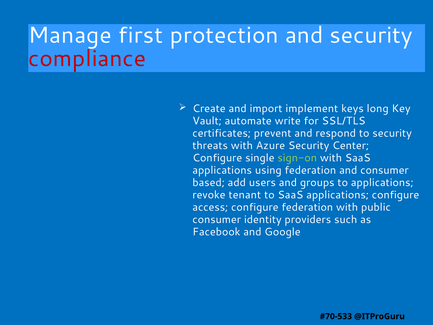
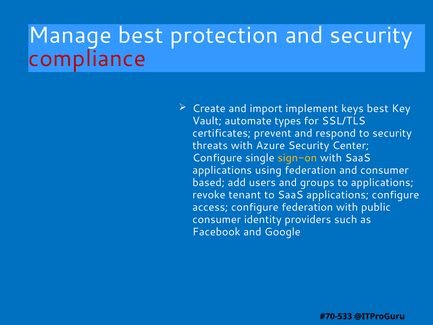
Manage first: first -> best (141, 35)
keys long: long -> best (378, 108)
write: write -> types (288, 121)
sign-on colour: light green -> yellow (297, 158)
